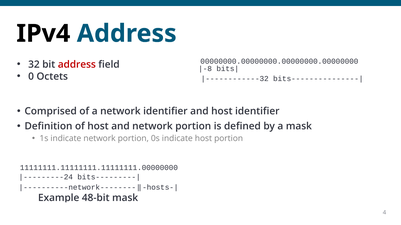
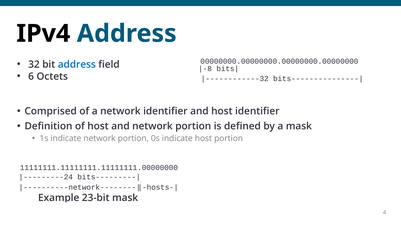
address colour: red -> blue (77, 65)
0: 0 -> 6 (31, 77)
48-bit: 48-bit -> 23-bit (96, 198)
